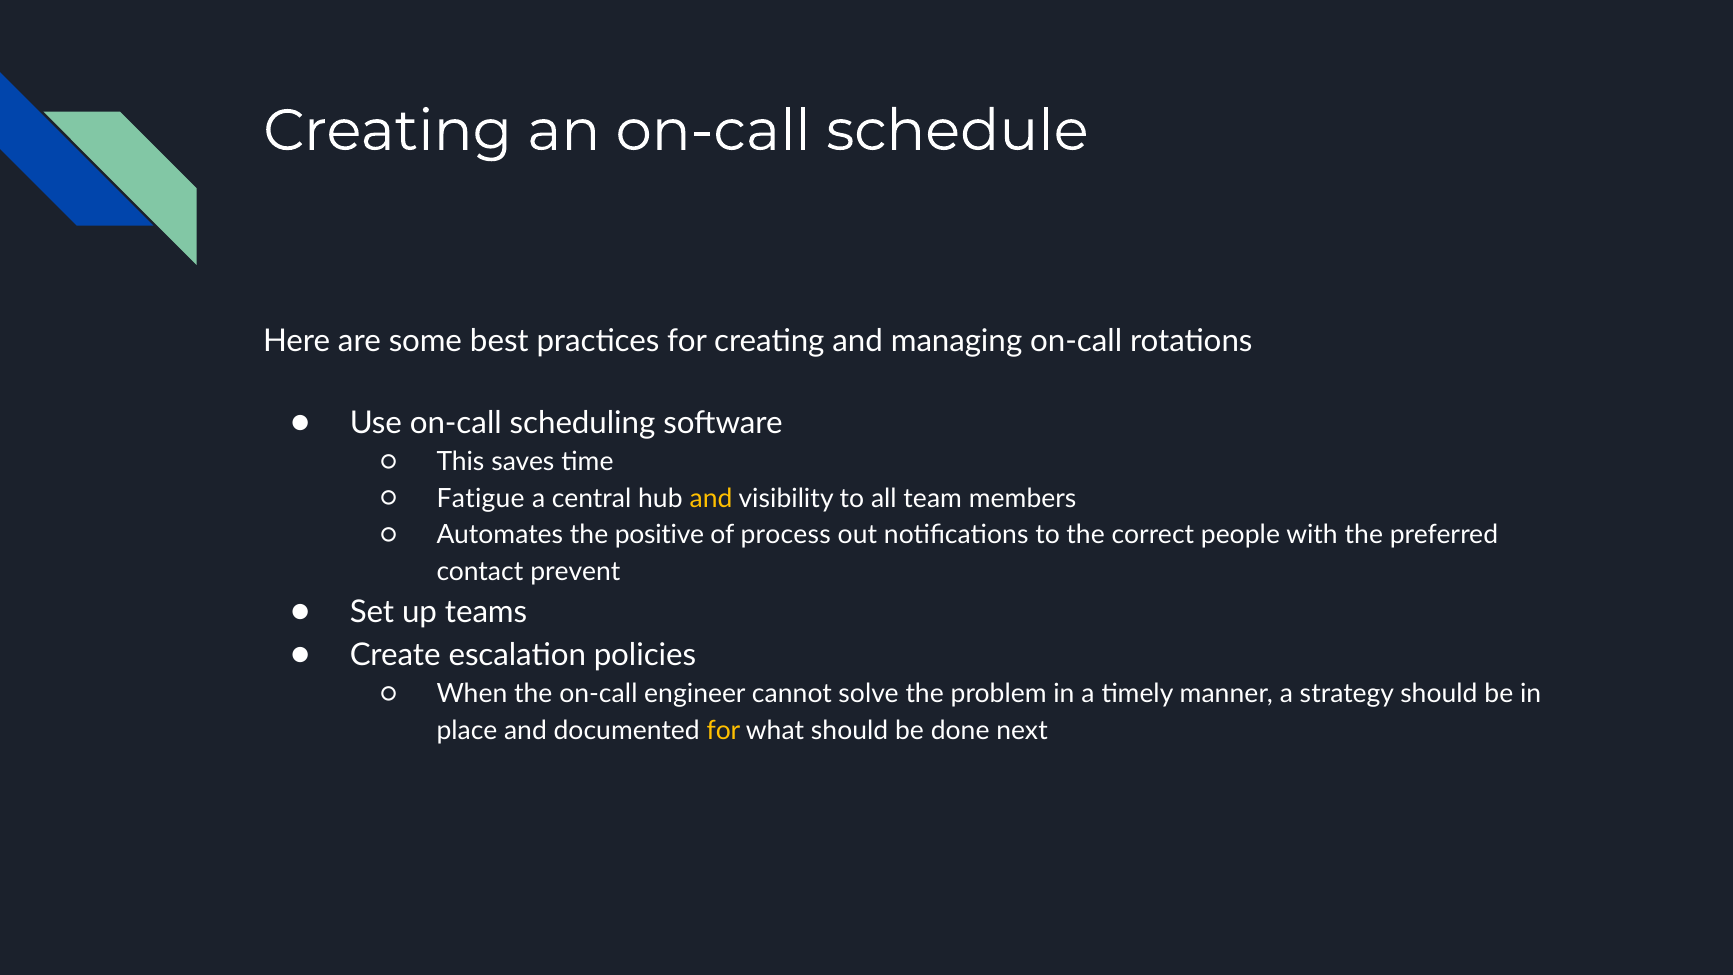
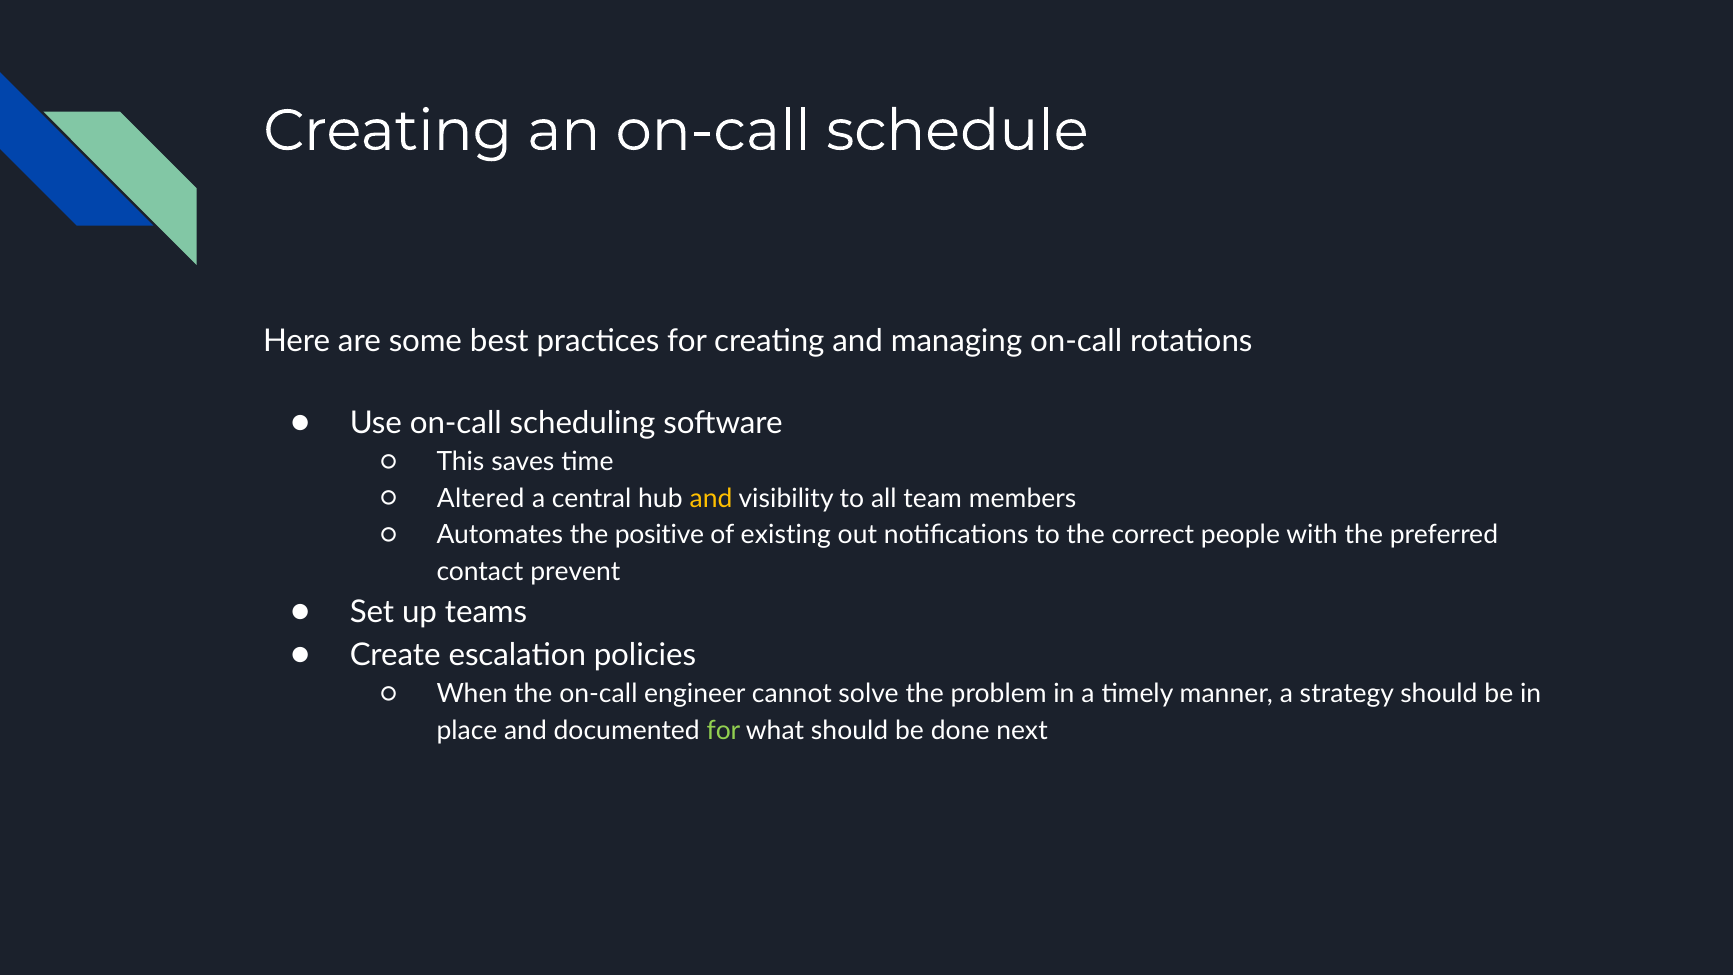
Fatigue: Fatigue -> Altered (481, 498)
process: process -> existing (786, 535)
for colour: yellow -> light green (723, 731)
